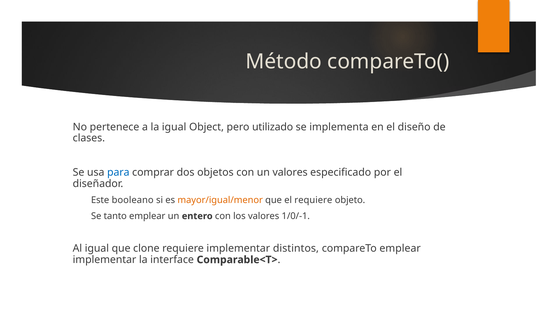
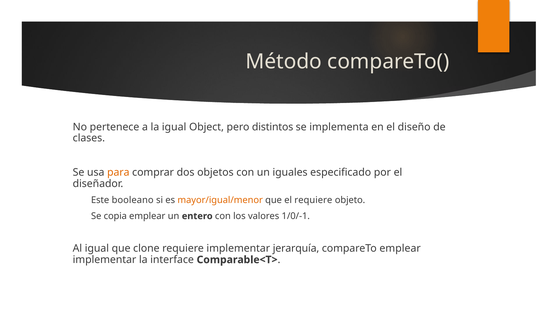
utilizado: utilizado -> distintos (273, 127)
para colour: blue -> orange (118, 172)
un valores: valores -> iguales (290, 172)
tanto: tanto -> copia (115, 216)
distintos: distintos -> jerarquía (296, 248)
